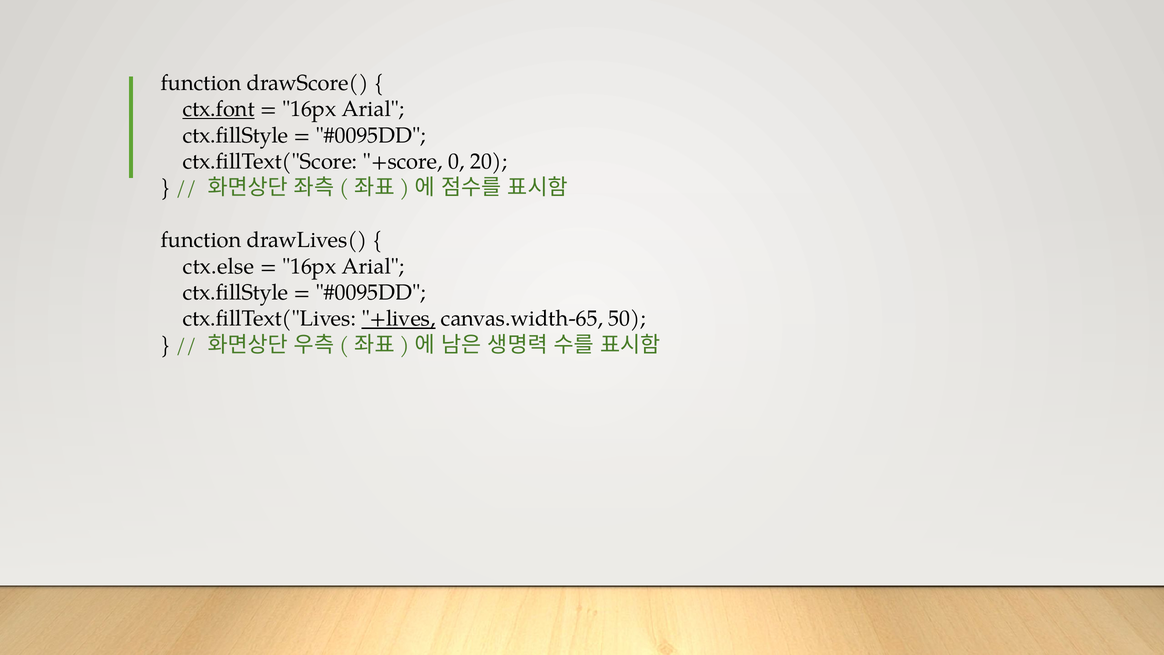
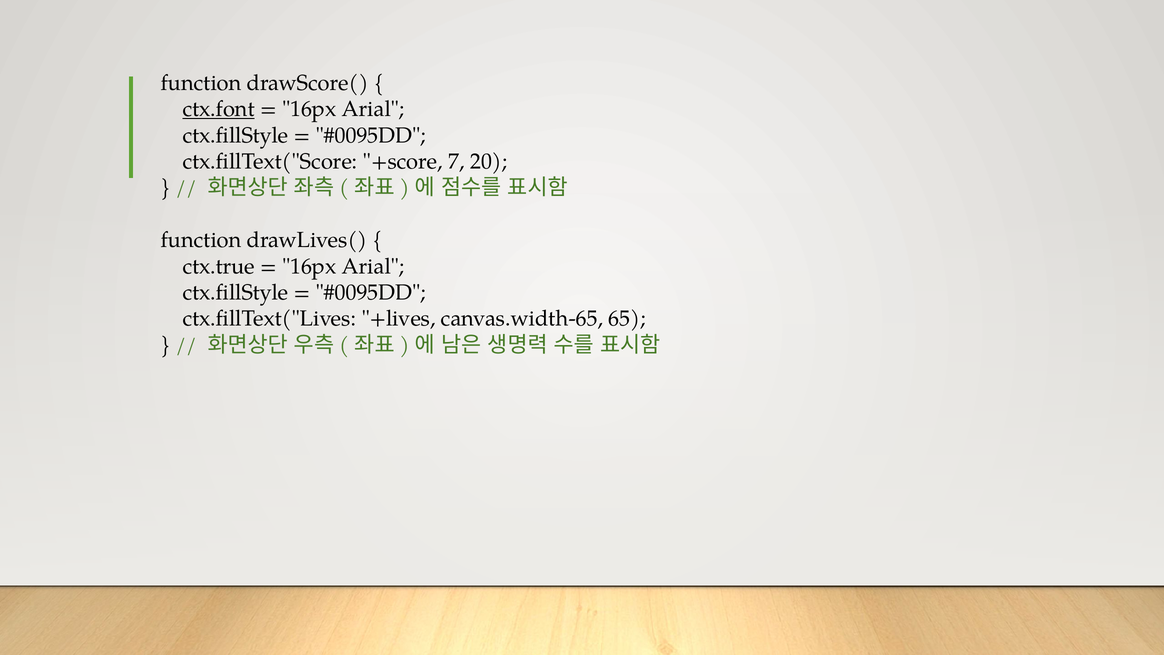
0: 0 -> 7 (456, 161)
ctx.else: ctx.else -> ctx.true (219, 266)
+lives underline: present -> none (399, 319)
50: 50 -> 65 (627, 319)
